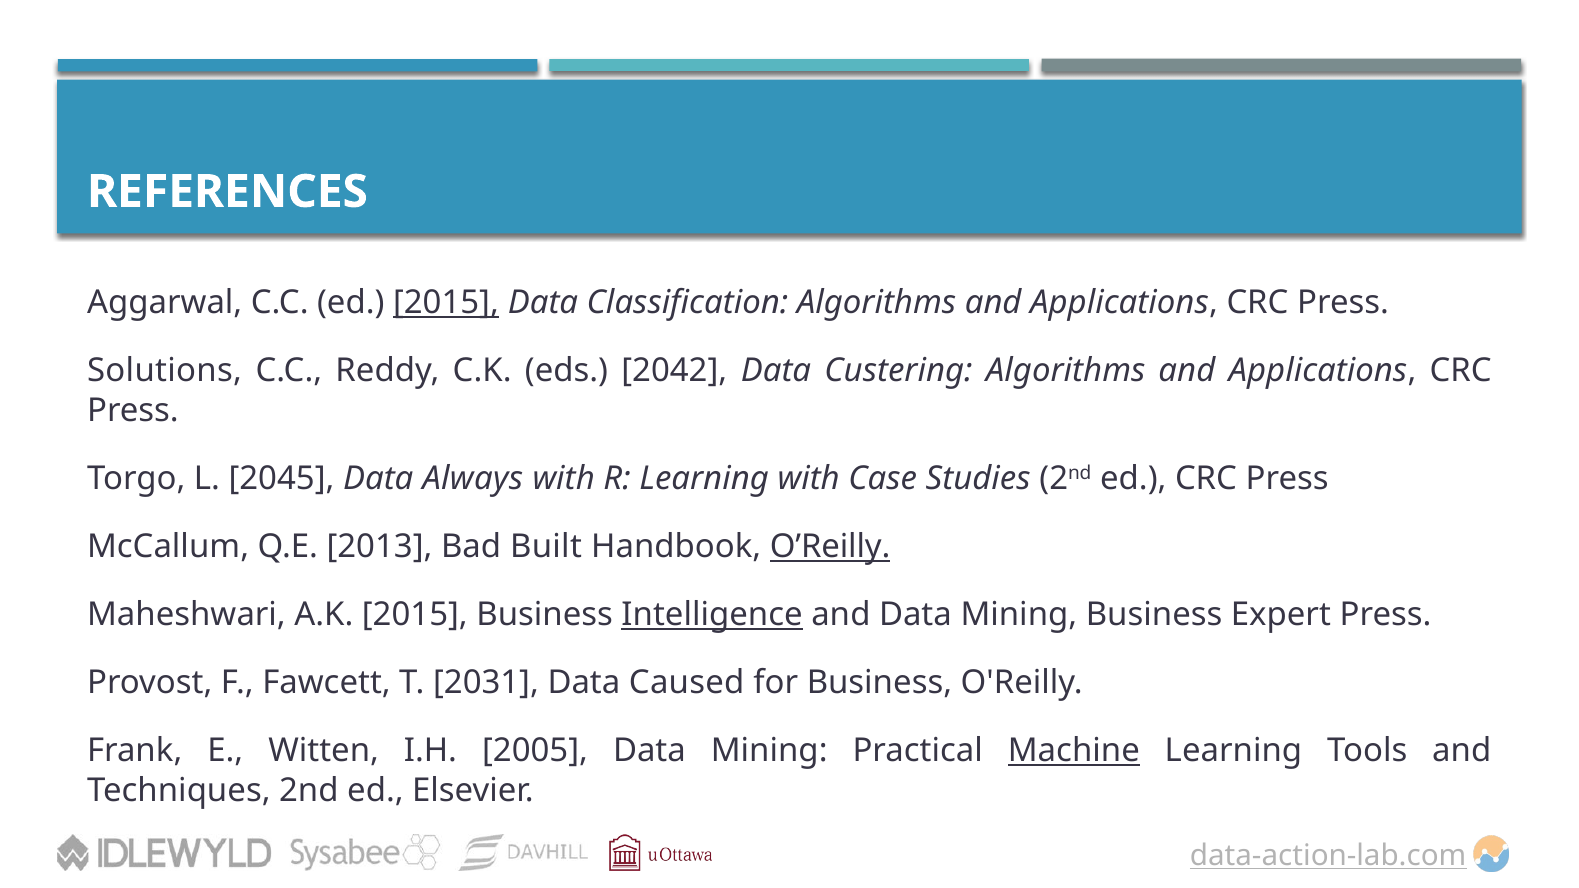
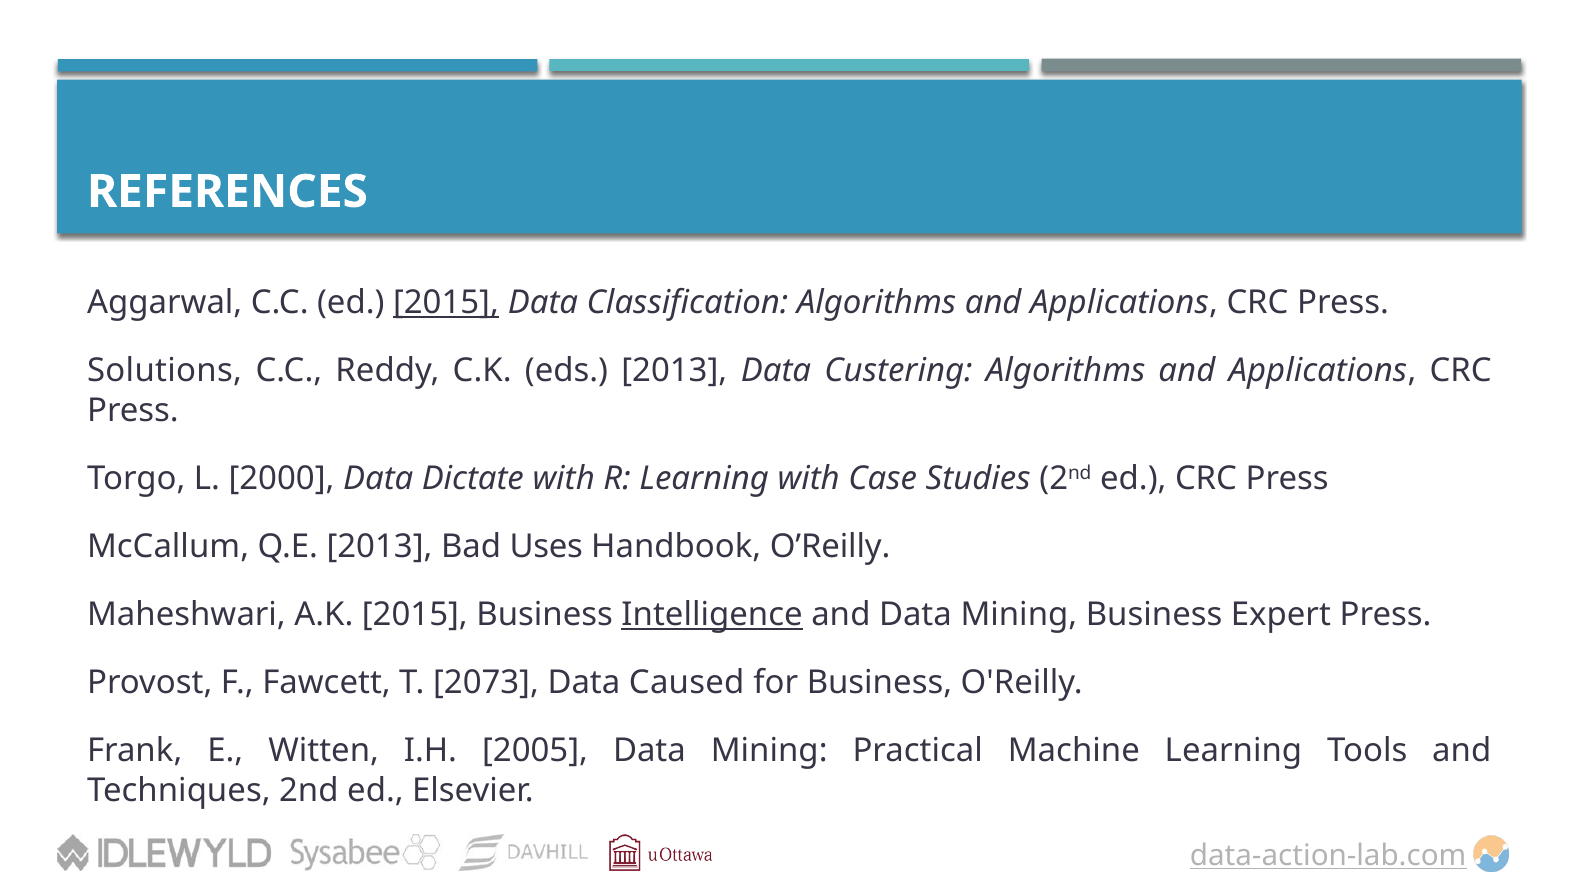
eds 2042: 2042 -> 2013 (674, 371)
2045: 2045 -> 2000 (281, 479)
Always: Always -> Dictate (473, 479)
Built: Built -> Uses (546, 547)
O’Reilly underline: present -> none (830, 547)
2031: 2031 -> 2073 (486, 683)
Machine underline: present -> none (1074, 751)
